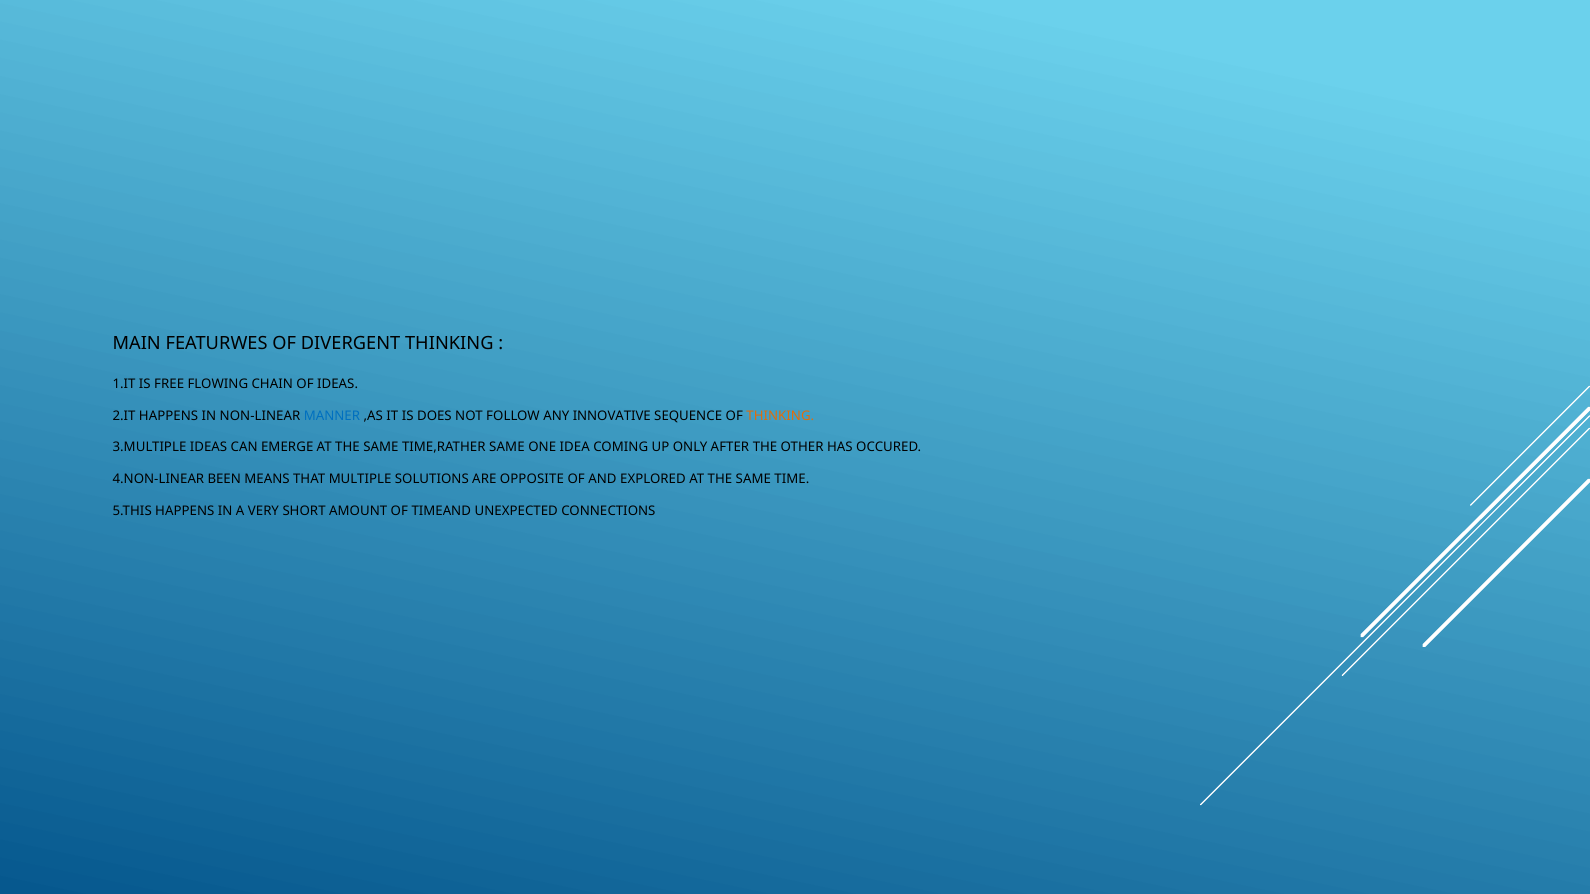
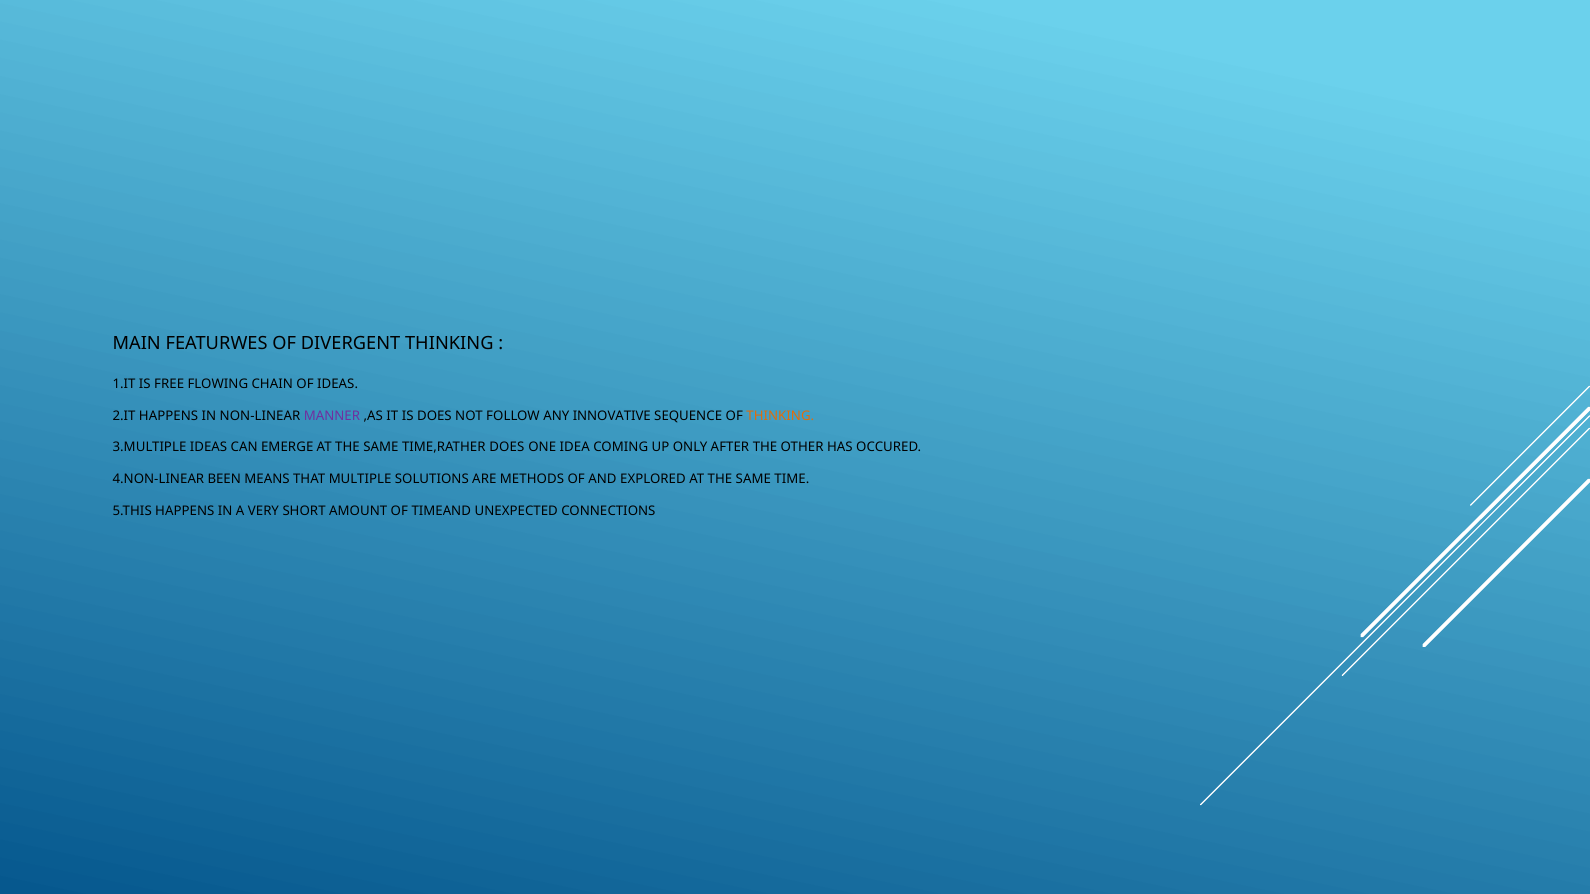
MANNER colour: blue -> purple (332, 416)
TIME,RATHER SAME: SAME -> DOES (507, 448)
OPPOSITE: OPPOSITE -> METHODS (532, 479)
